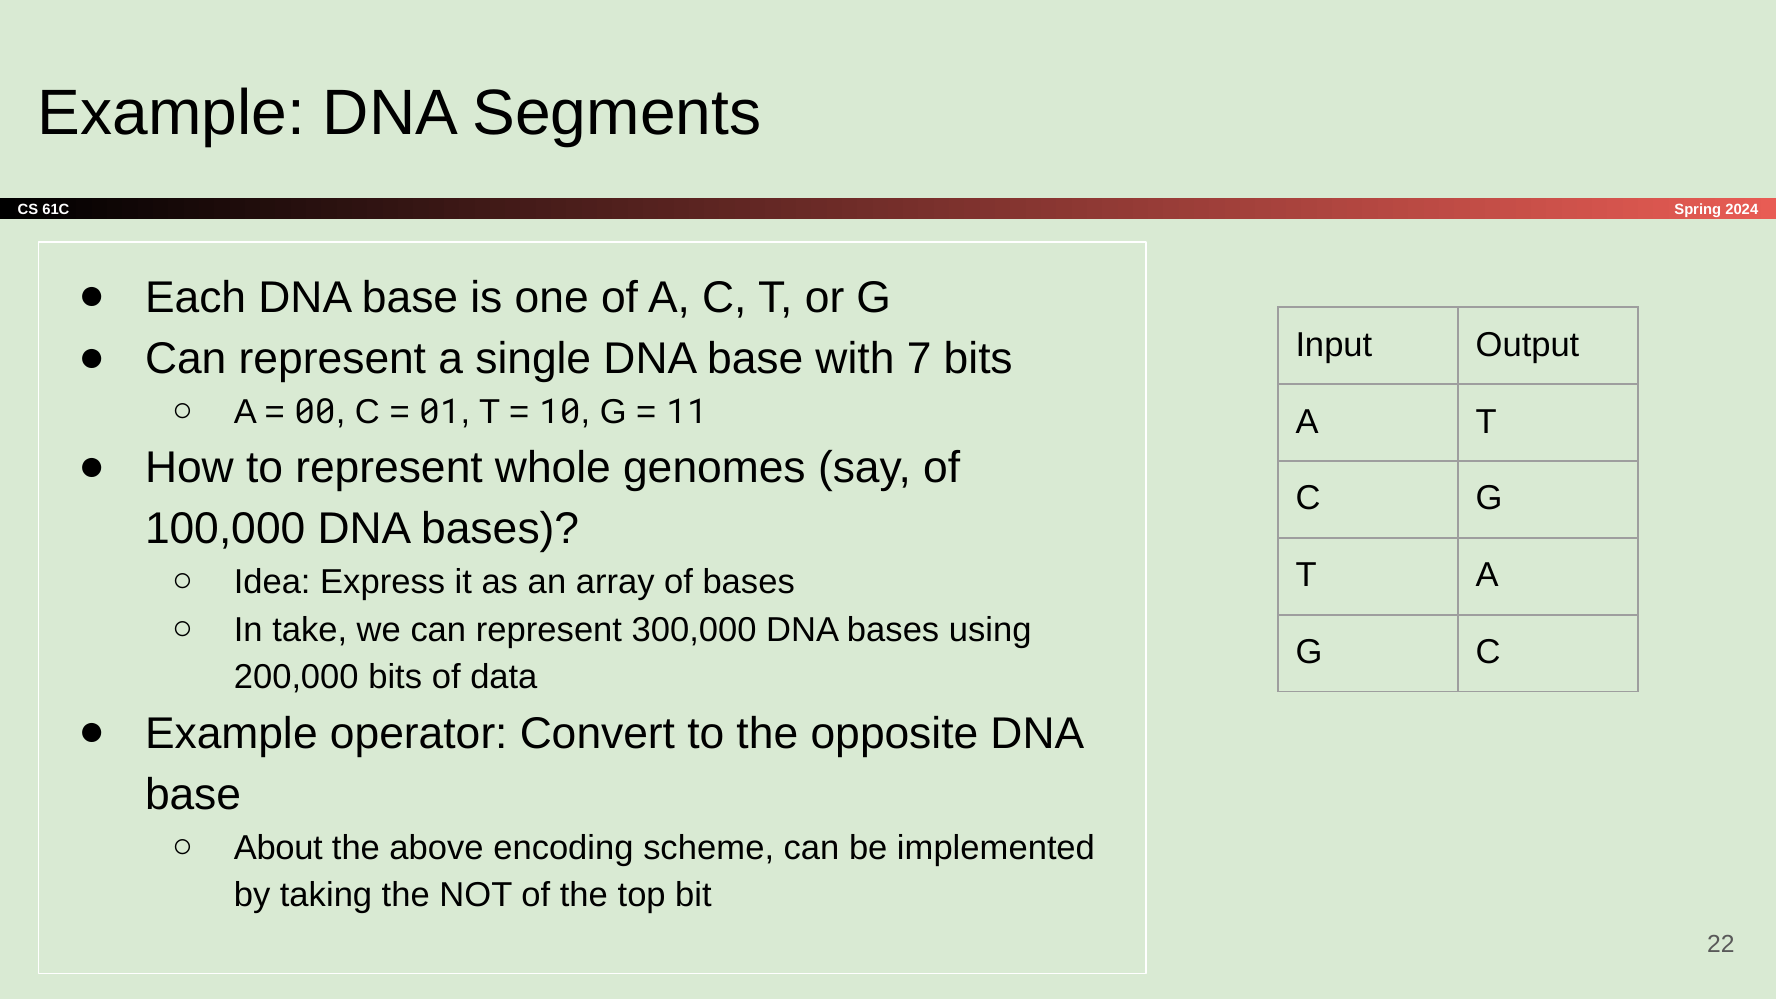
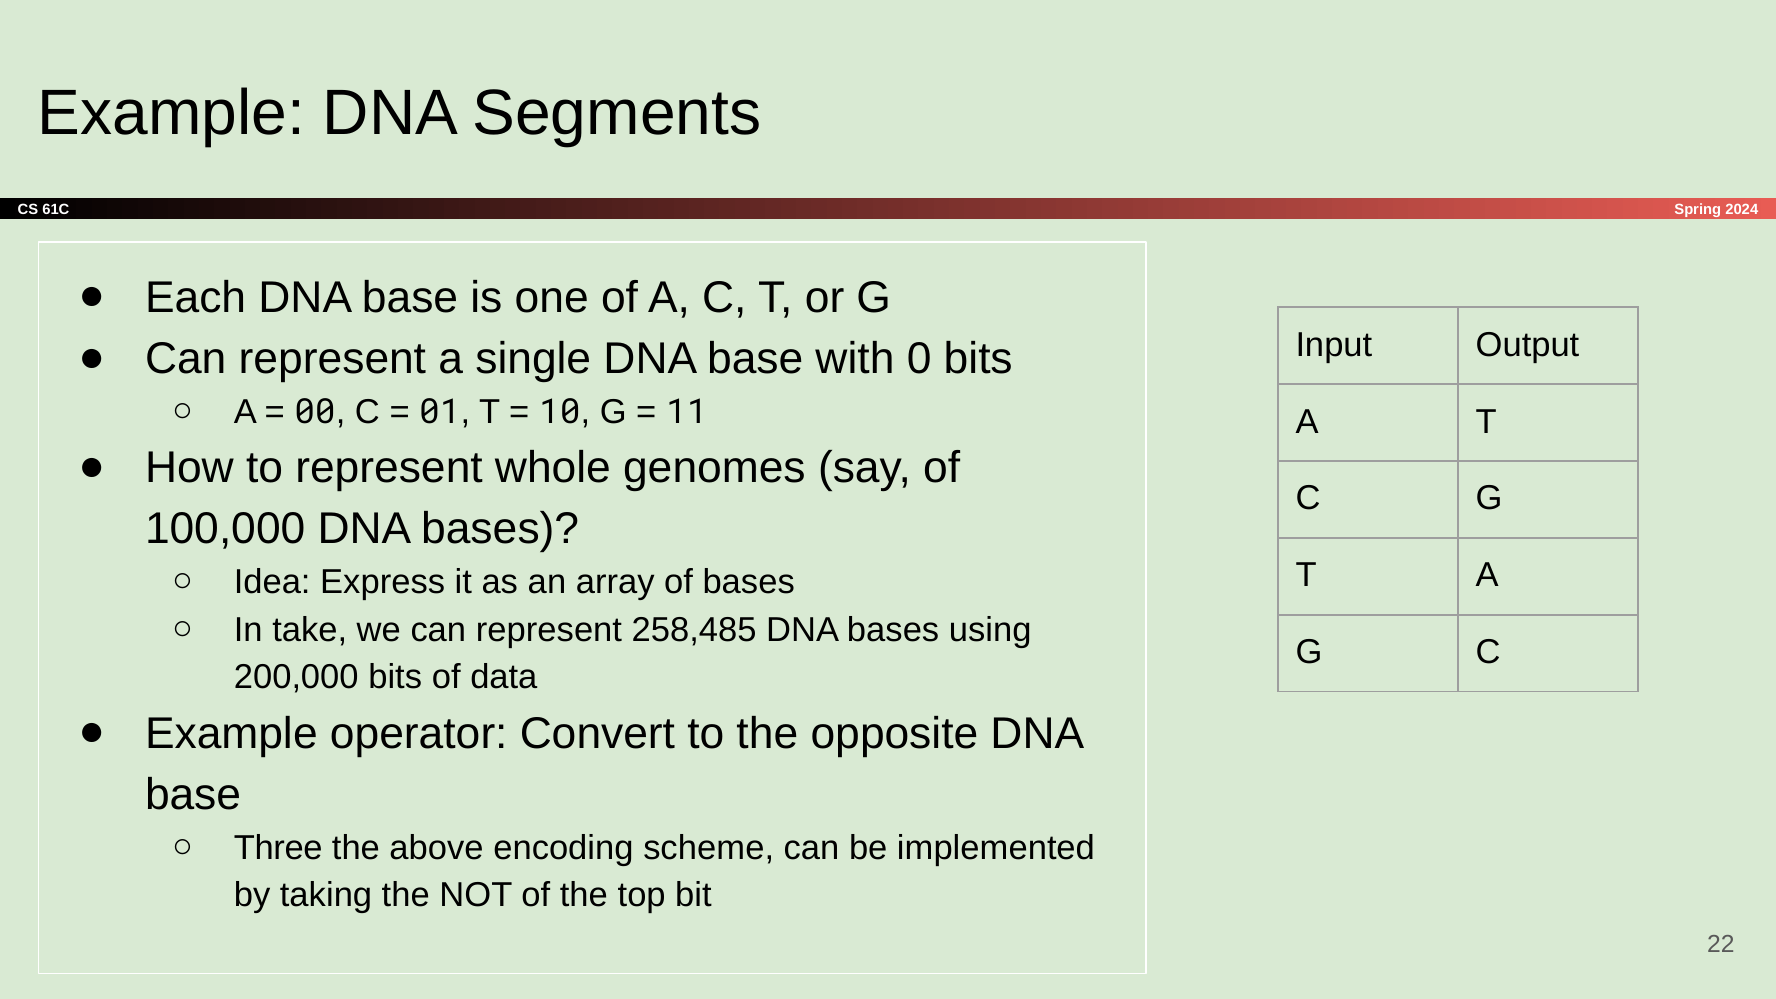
7: 7 -> 0 (919, 359)
300,000: 300,000 -> 258,485 (694, 630)
About: About -> Three (278, 848)
